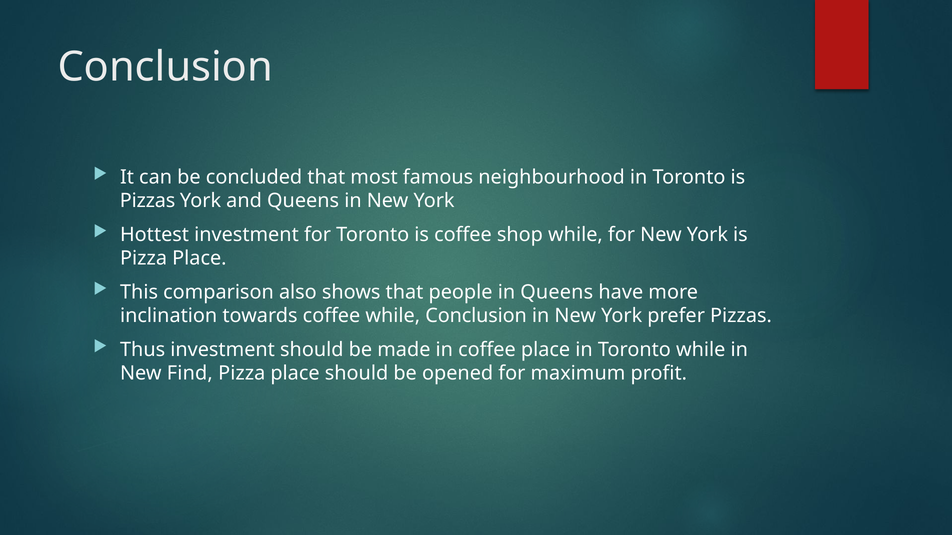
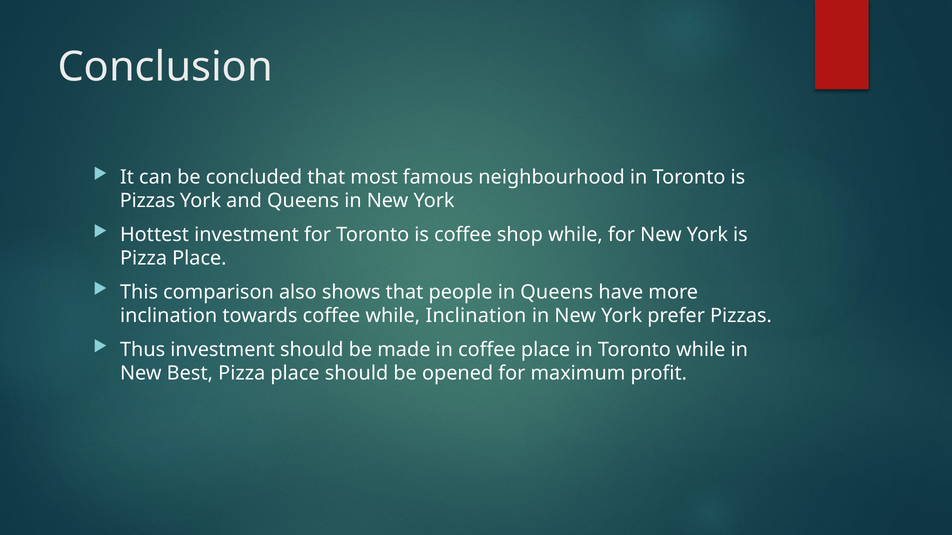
while Conclusion: Conclusion -> Inclination (476, 316)
Find: Find -> Best (190, 374)
